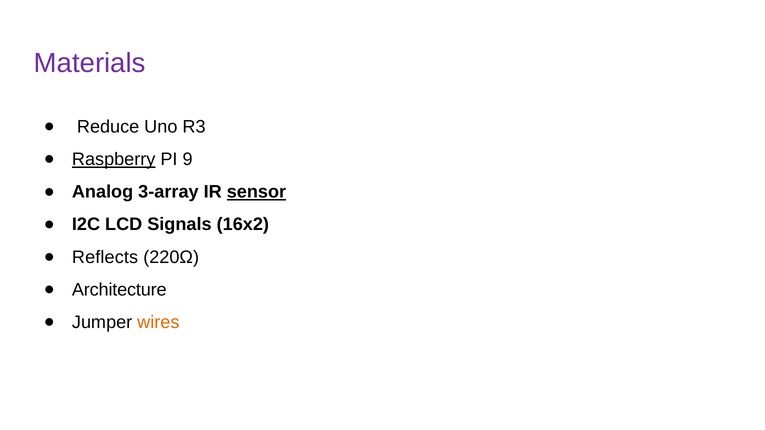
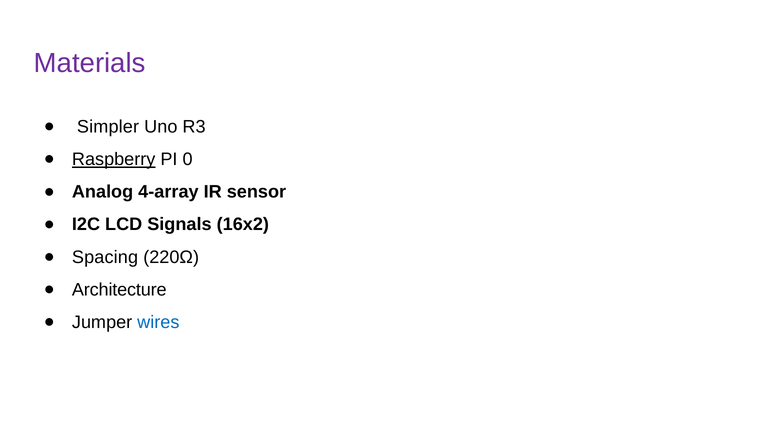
Reduce: Reduce -> Simpler (108, 127)
9: 9 -> 0 (188, 160)
3-array: 3-array -> 4-array (168, 192)
sensor underline: present -> none (256, 192)
Reflects: Reflects -> Spacing (105, 257)
wires colour: orange -> blue (158, 322)
